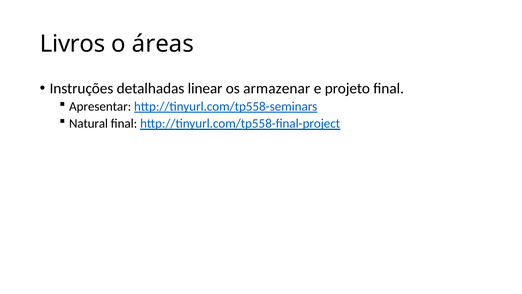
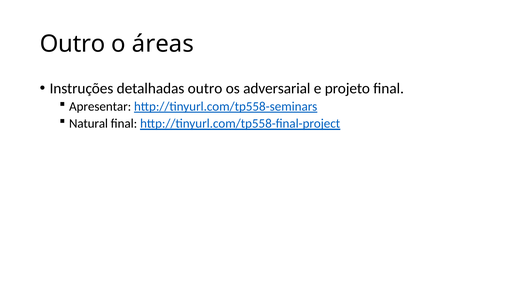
Livros: Livros -> Outro (73, 44)
detalhadas linear: linear -> outro (205, 88)
armazenar: armazenar -> adversarial (277, 88)
